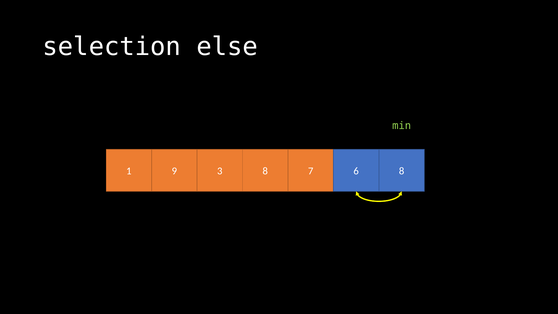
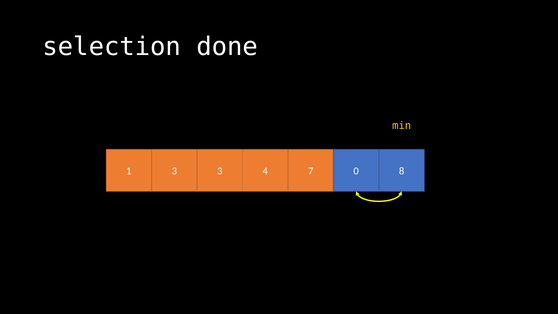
else: else -> done (227, 47)
min colour: light green -> yellow (402, 126)
1 9: 9 -> 3 (174, 171)
3 8: 8 -> 4 (265, 171)
6: 6 -> 0 (356, 171)
